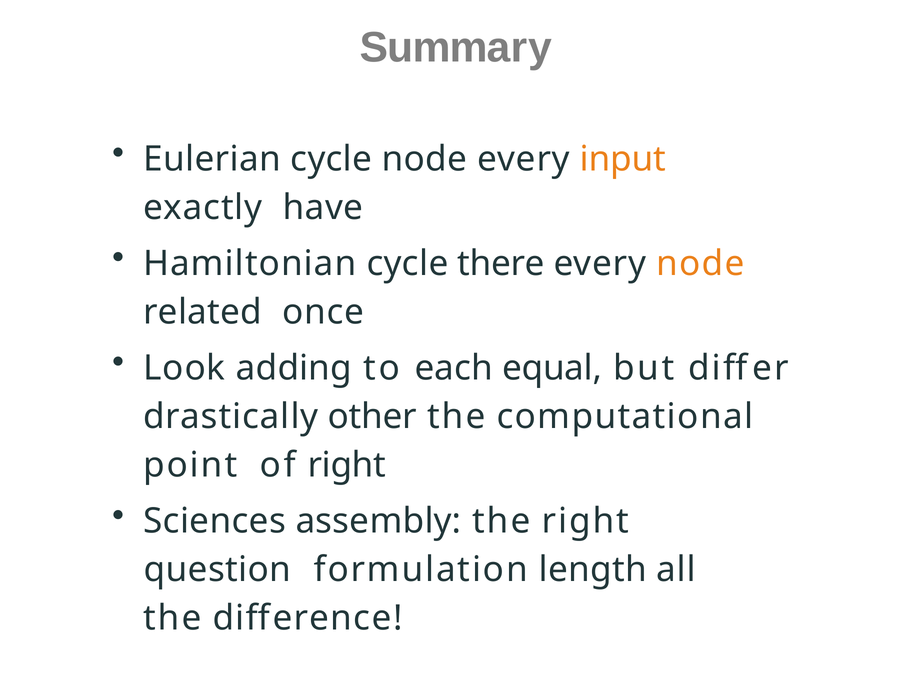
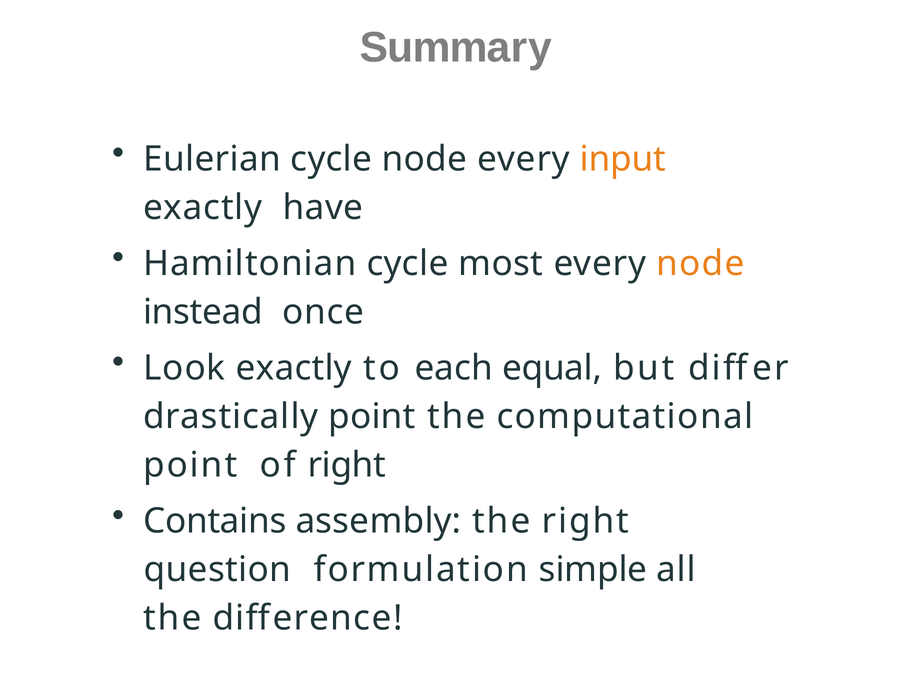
there: there -> most (501, 263)
related: related -> instead (203, 312)
Look adding: adding -> exactly (294, 368)
drastically other: other -> point (372, 416)
Sciences: Sciences -> Contains (215, 521)
length: length -> simple (593, 569)
